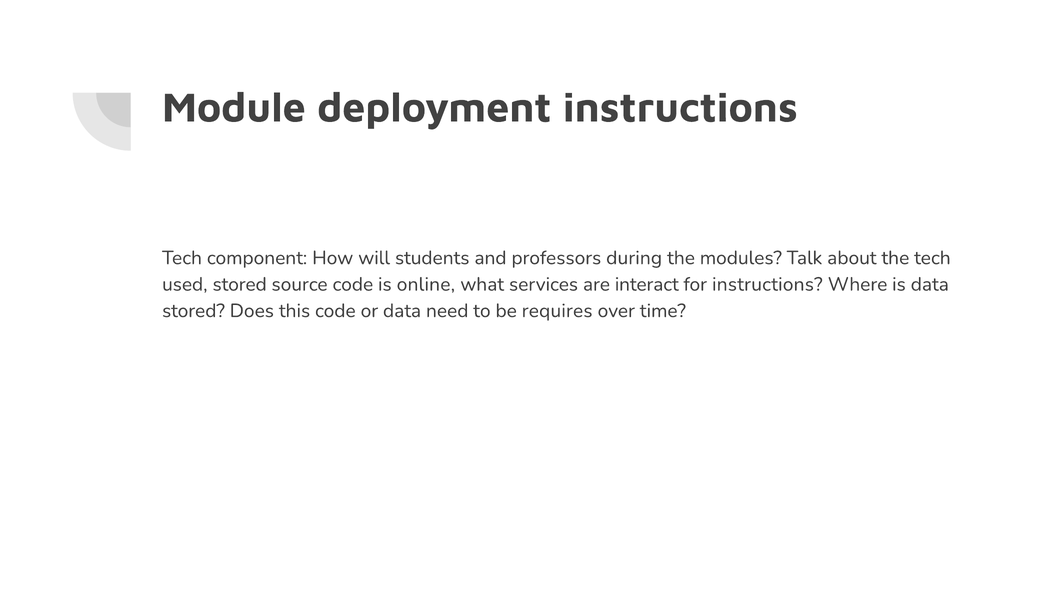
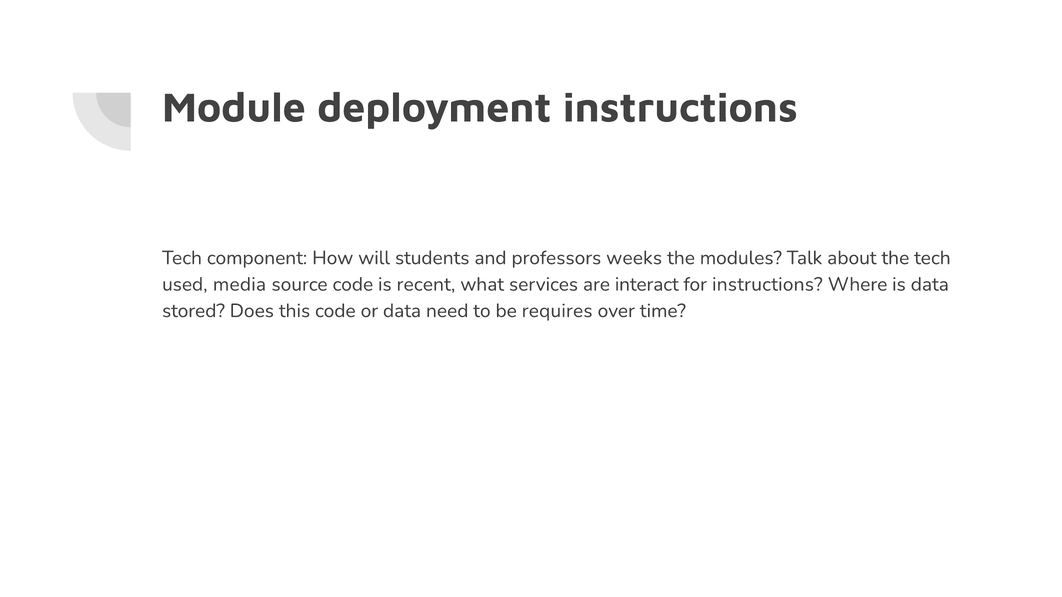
during: during -> weeks (634, 258)
used stored: stored -> media (239, 285)
online: online -> recent (426, 285)
